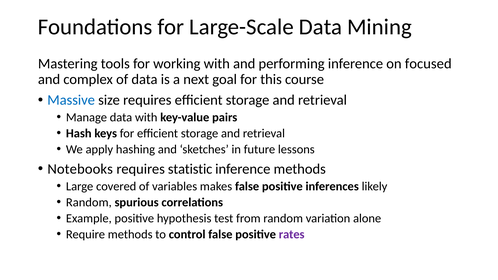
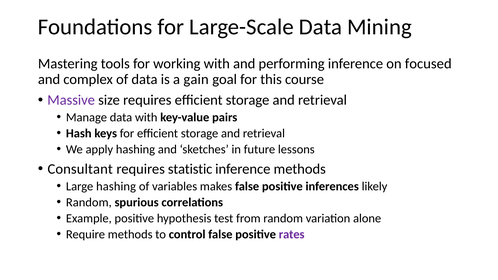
next: next -> gain (196, 79)
Massive colour: blue -> purple (71, 100)
Notebooks: Notebooks -> Consultant (80, 169)
Large covered: covered -> hashing (116, 186)
